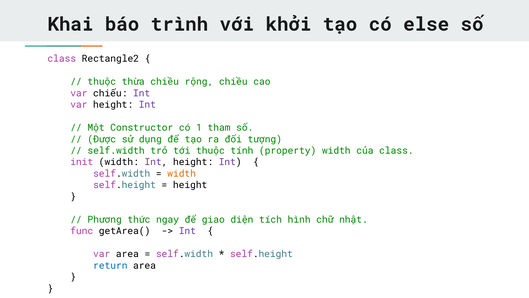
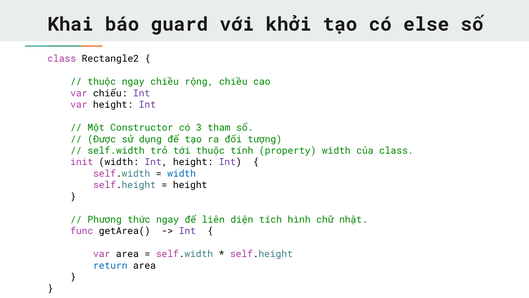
trình: trình -> guard (179, 24)
thuộc thừa: thừa -> ngay (133, 82)
1: 1 -> 3 (199, 128)
width colour: orange -> blue (182, 173)
giao: giao -> liên (213, 219)
